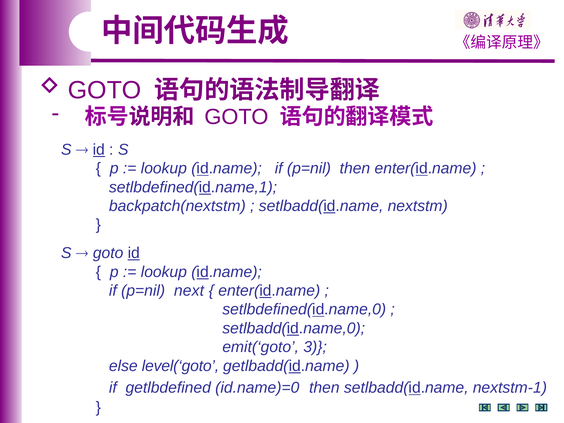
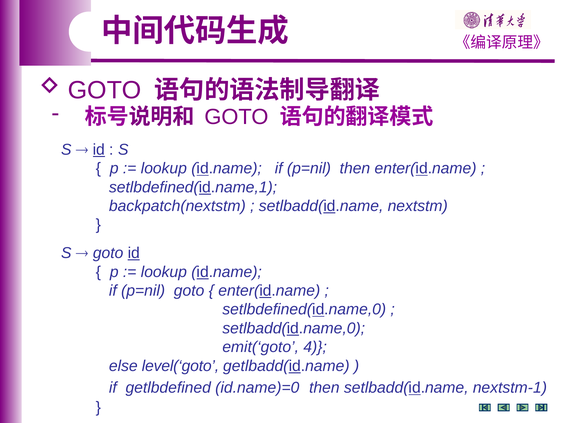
p=nil next: next -> goto (189, 291)
3: 3 -> 4 (315, 347)
